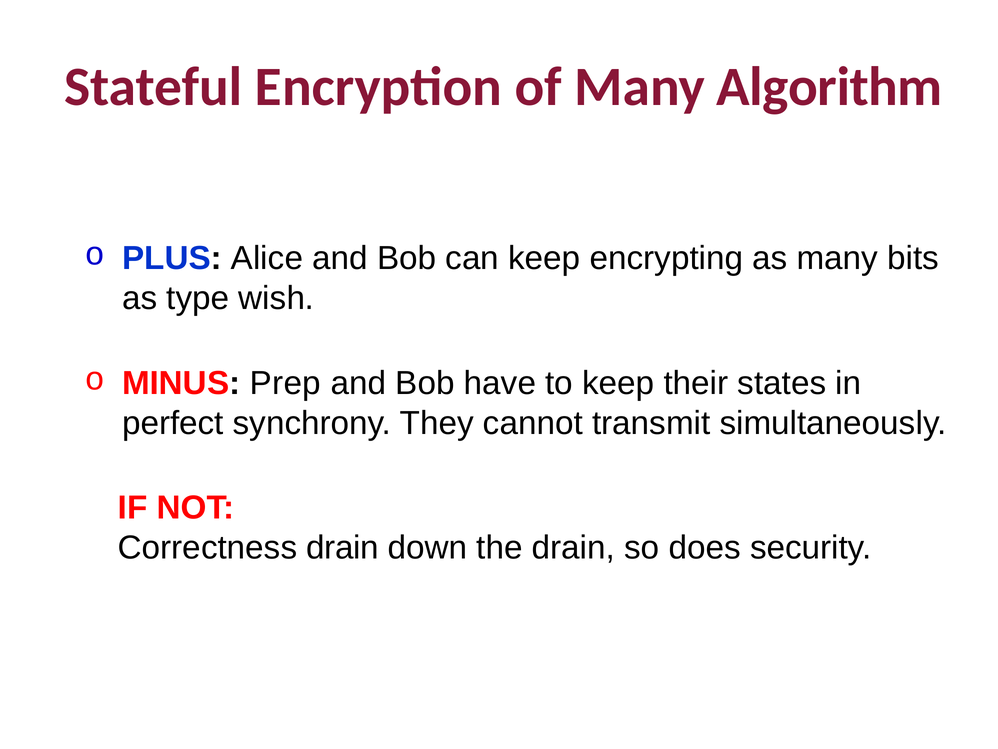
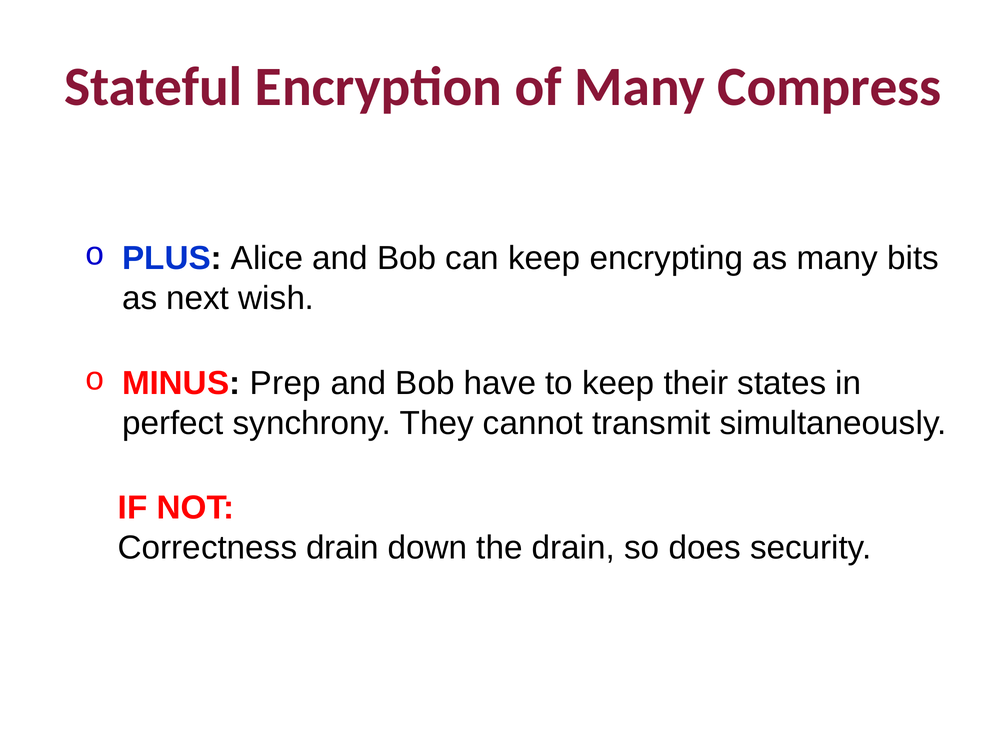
Algorithm: Algorithm -> Compress (829, 87)
type: type -> next (198, 298)
